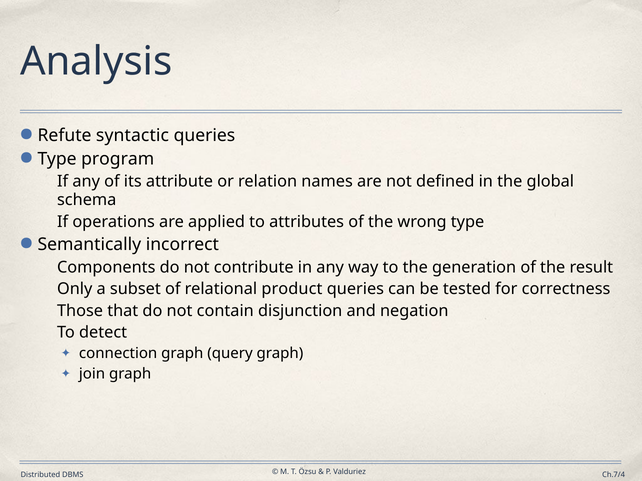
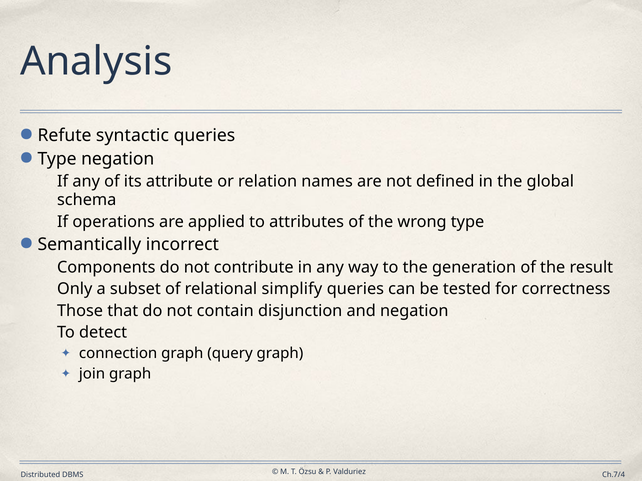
Type program: program -> negation (118, 159)
product: product -> simplify (292, 289)
